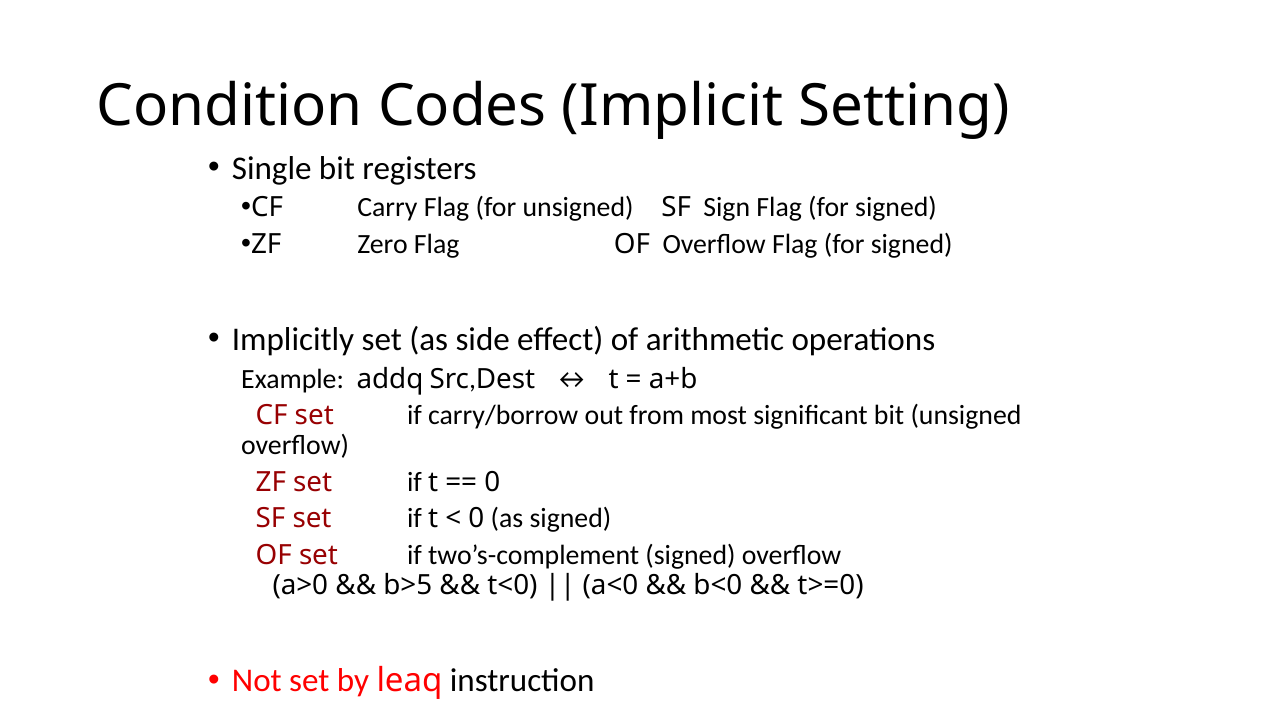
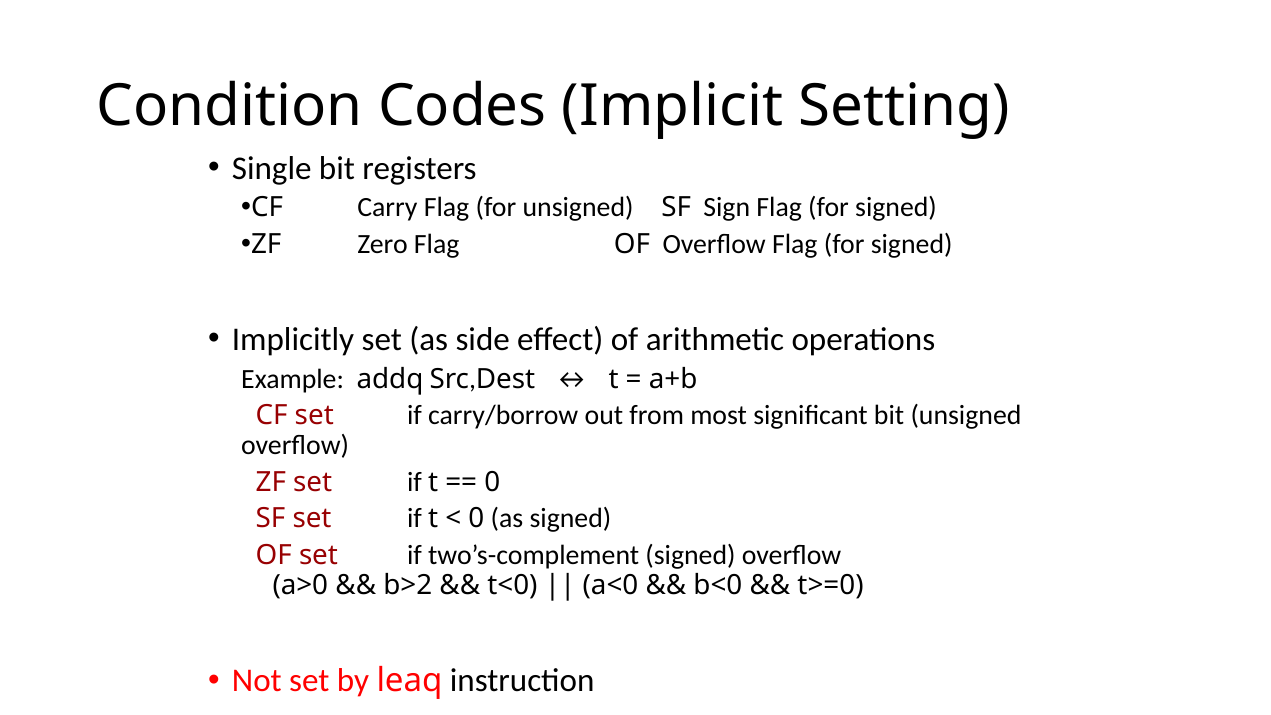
b>5: b>5 -> b>2 (408, 585)
